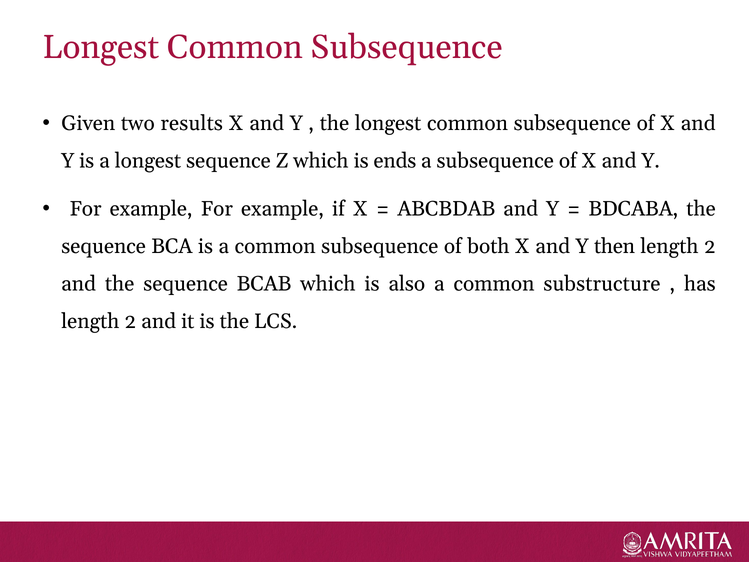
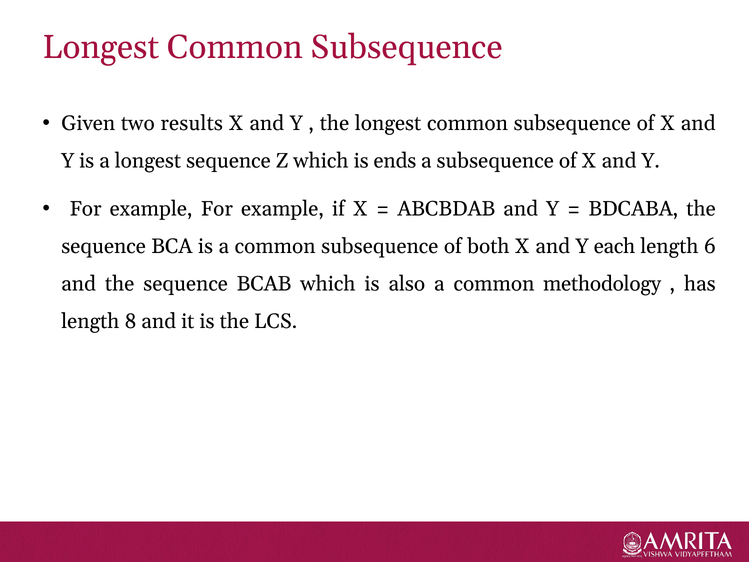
then: then -> each (615, 246)
2: 2 -> 6 (710, 246)
substructure: substructure -> methodology (602, 284)
2: 2 -> 8 (131, 321)
